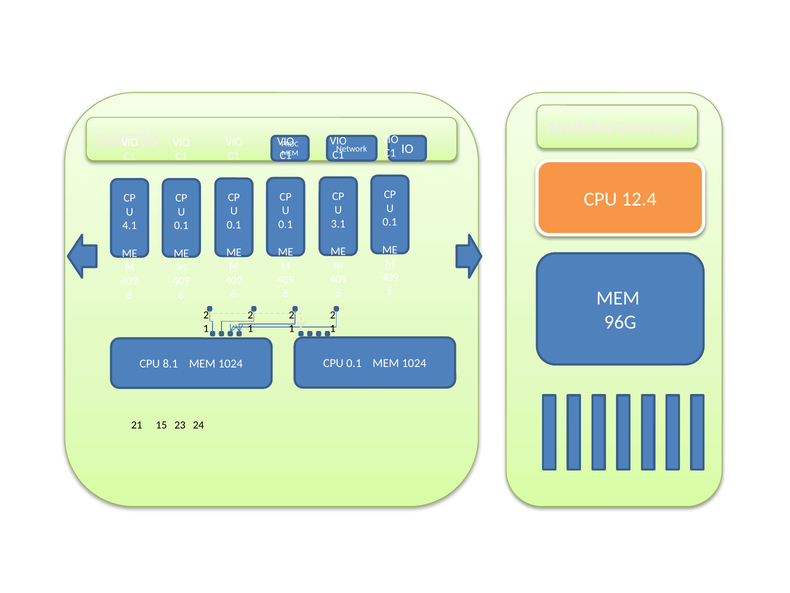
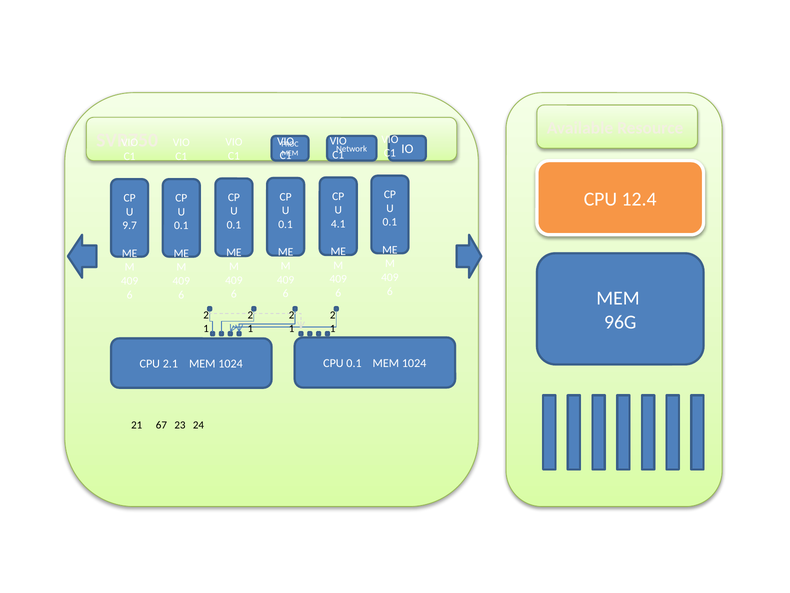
3.1: 3.1 -> 4.1 (338, 224)
4.1: 4.1 -> 9.7 (130, 225)
8.1: 8.1 -> 2.1 (170, 364)
15: 15 -> 67 (161, 425)
